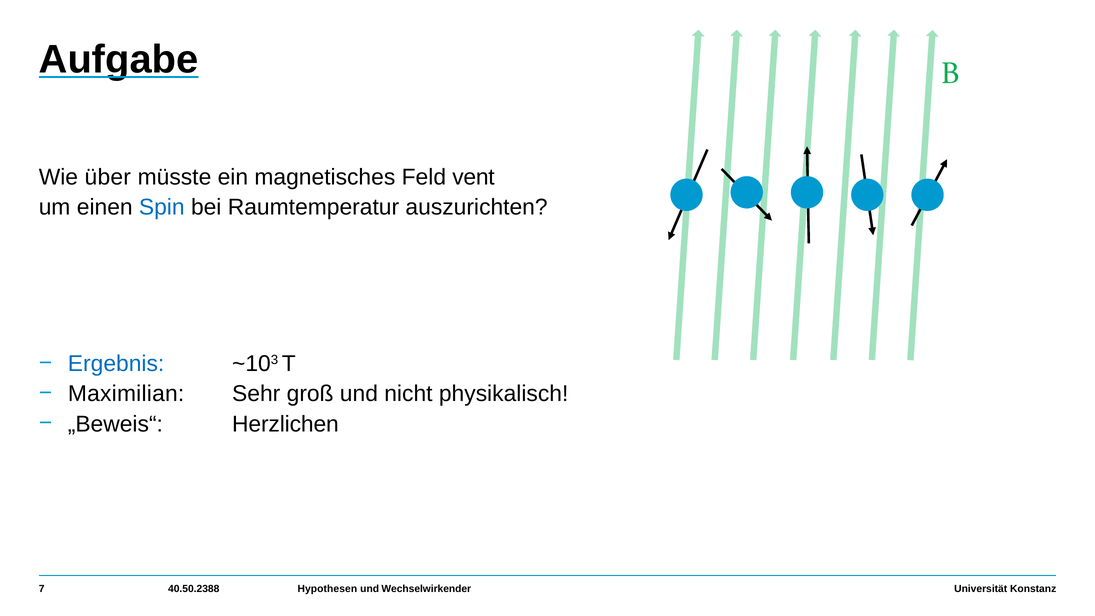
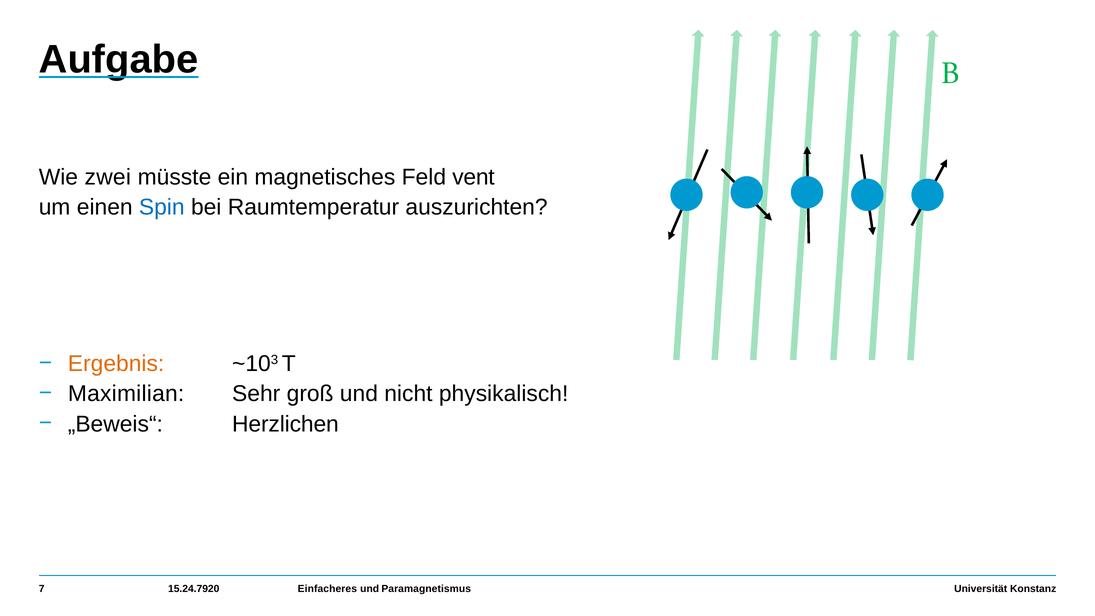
über: über -> zwei (108, 177)
Ergebnis colour: blue -> orange (116, 364)
40.50.2388: 40.50.2388 -> 15.24.7920 (194, 589)
Hypothesen: Hypothesen -> Einfacheres (327, 589)
Wechselwirkender: Wechselwirkender -> Paramagnetismus (426, 589)
